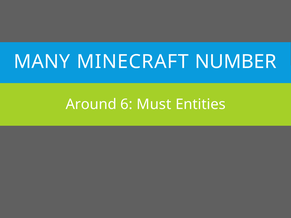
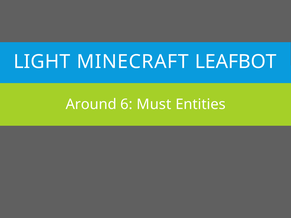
MANY: MANY -> LIGHT (42, 62)
NUMBER: NUMBER -> LEAFBOT (236, 62)
